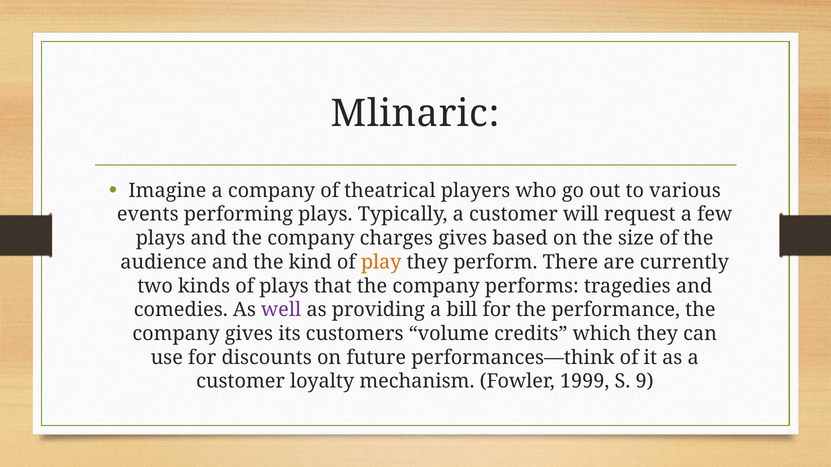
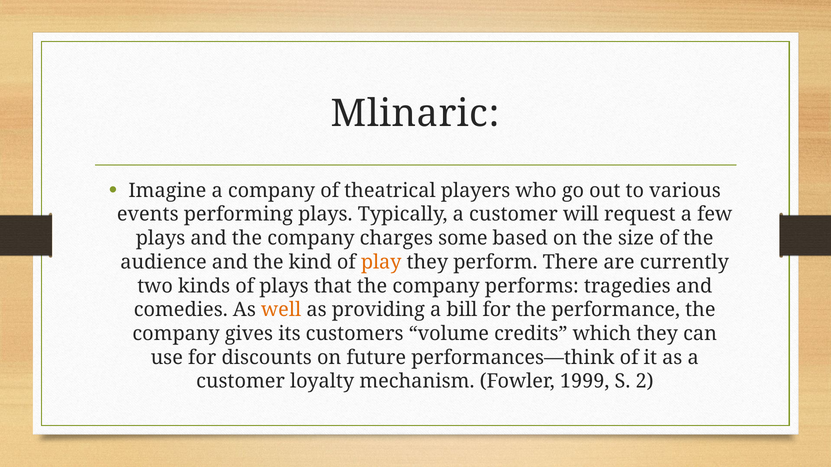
charges gives: gives -> some (463, 238)
well colour: purple -> orange (281, 310)
9: 9 -> 2 (645, 382)
